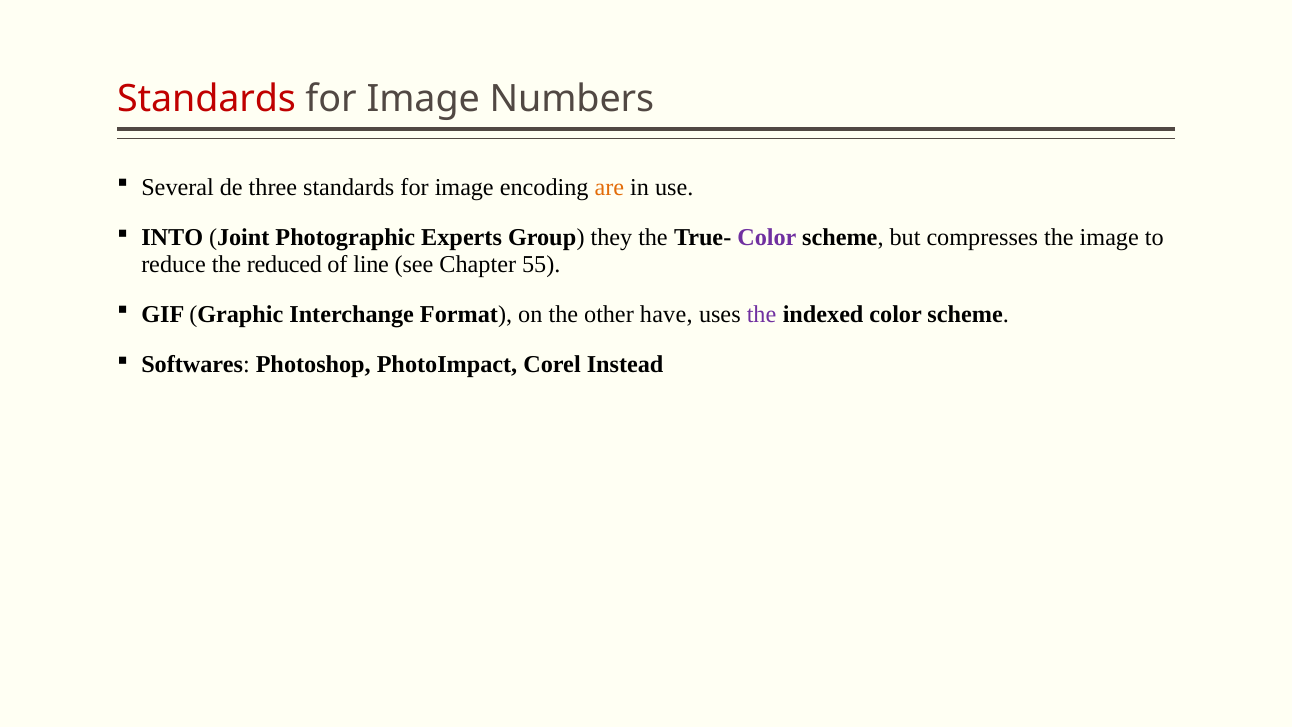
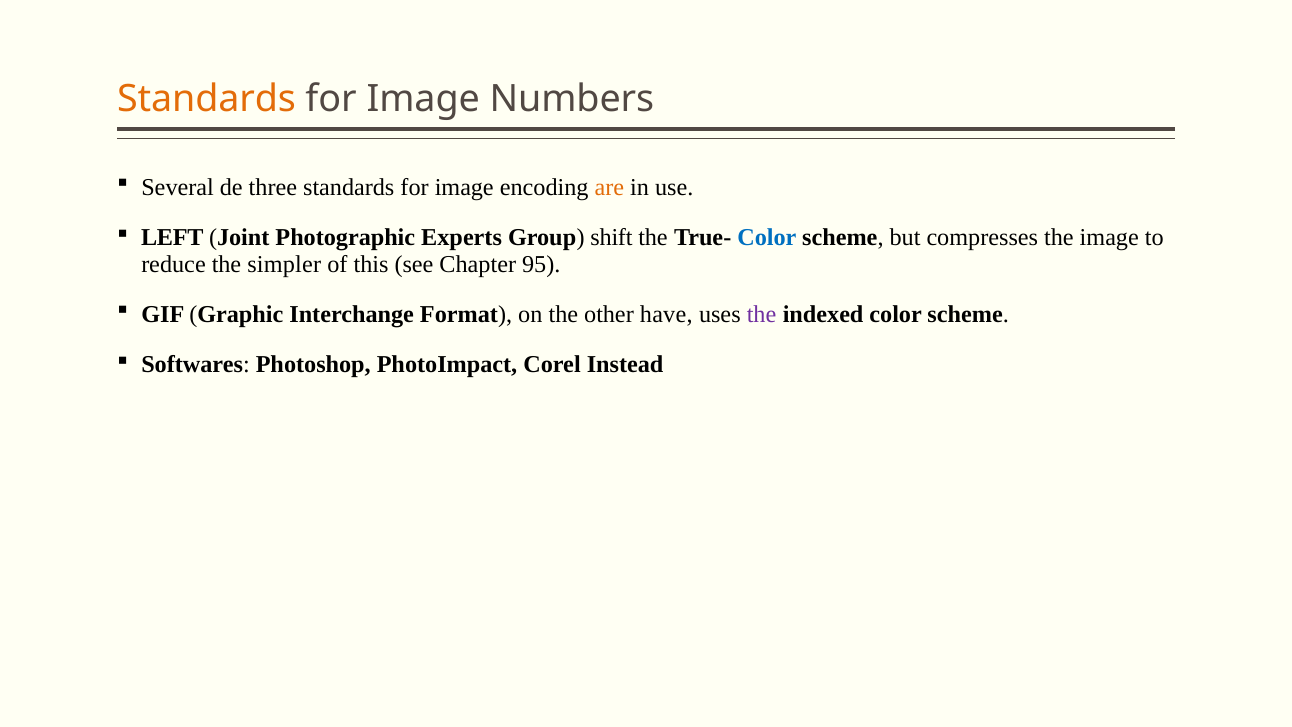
Standards colour: red -> orange (207, 99)
INTO: INTO -> LEFT (172, 238)
they: they -> shift (612, 238)
Color colour: purple -> blue (767, 238)
reduced: reduced -> simpler (284, 264)
line: line -> this (371, 264)
55: 55 -> 95 (541, 264)
